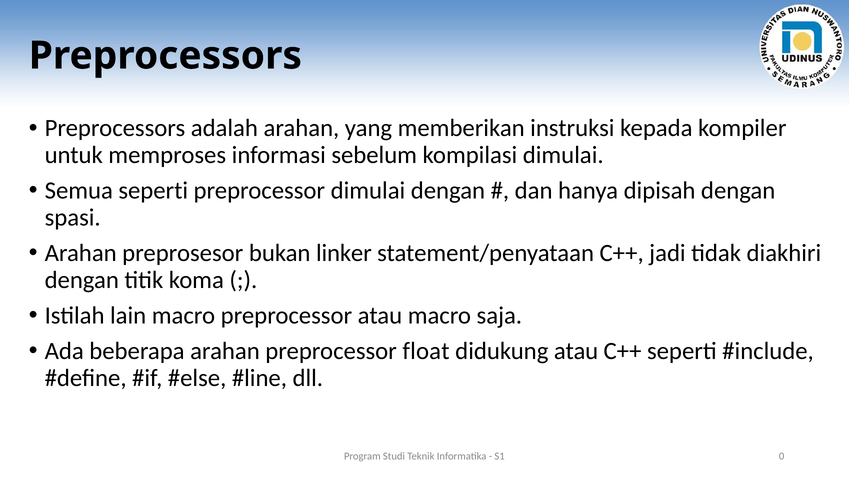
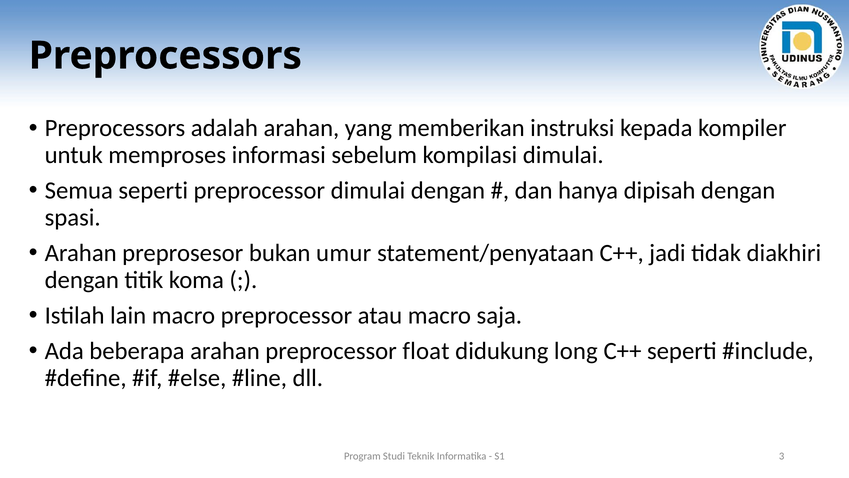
linker: linker -> umur (344, 253)
didukung atau: atau -> long (576, 351)
0: 0 -> 3 (782, 456)
